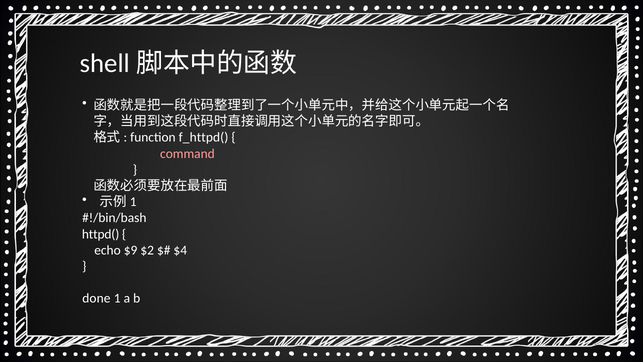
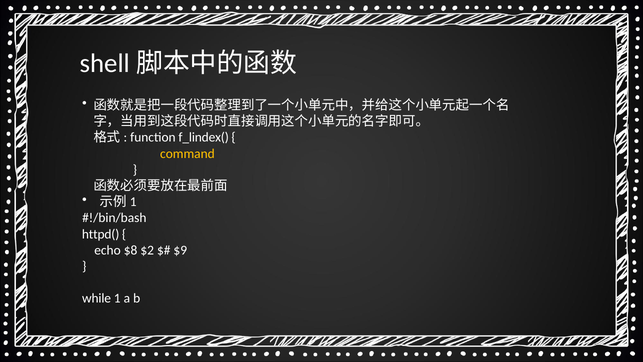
f_httpd(: f_httpd( -> f_lindex( (204, 137)
command colour: pink -> yellow (187, 154)
$9: $9 -> $8 (131, 250)
$4: $4 -> $9 (180, 250)
done: done -> while (97, 298)
